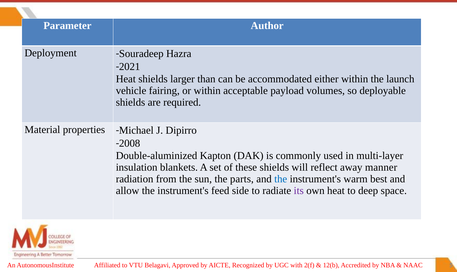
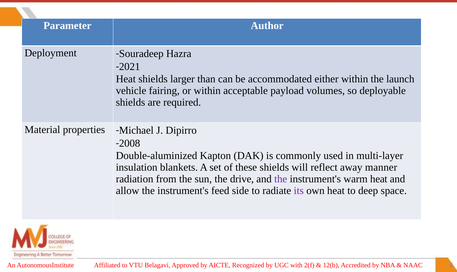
parts: parts -> drive (242, 179)
the colour: blue -> purple (281, 179)
warm best: best -> heat (379, 179)
